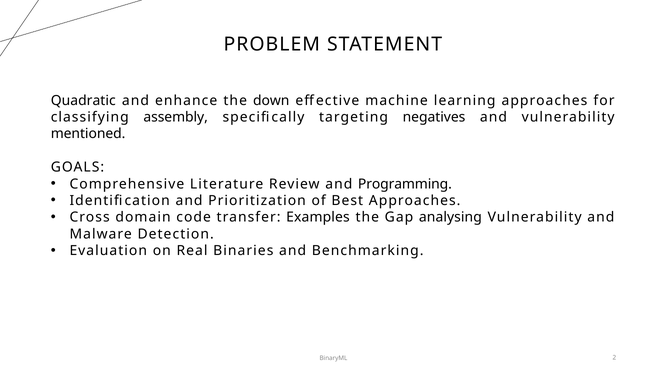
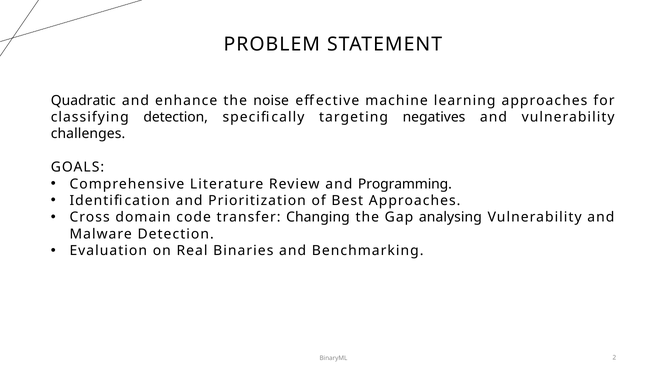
down: down -> noise (271, 101)
classifying assembly: assembly -> detection (176, 117)
mentioned: mentioned -> challenges (88, 134)
Examples: Examples -> Changing (318, 217)
